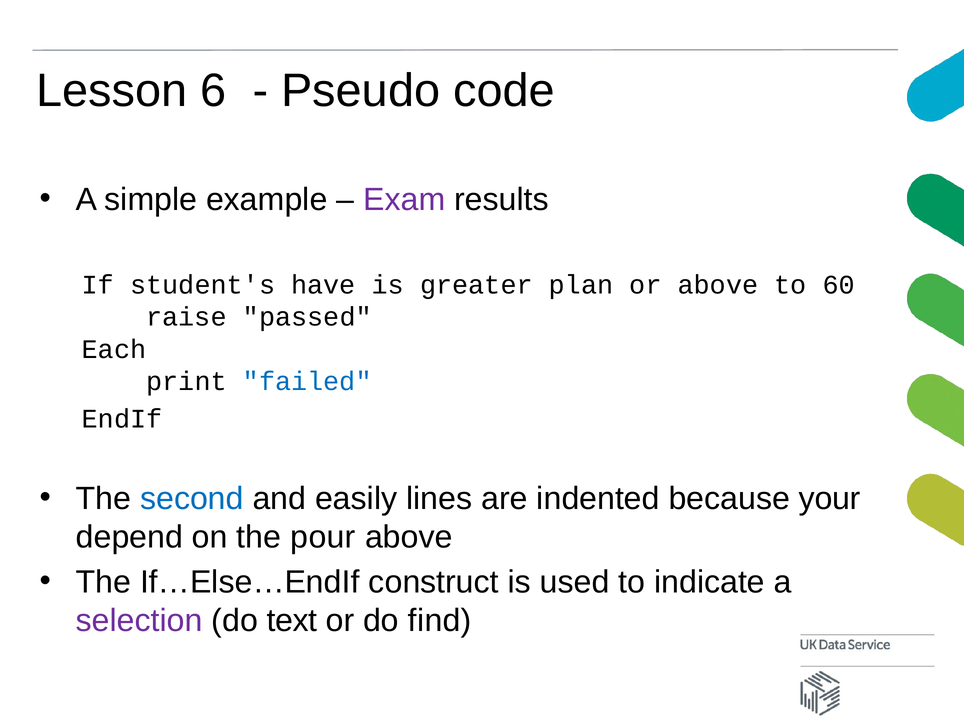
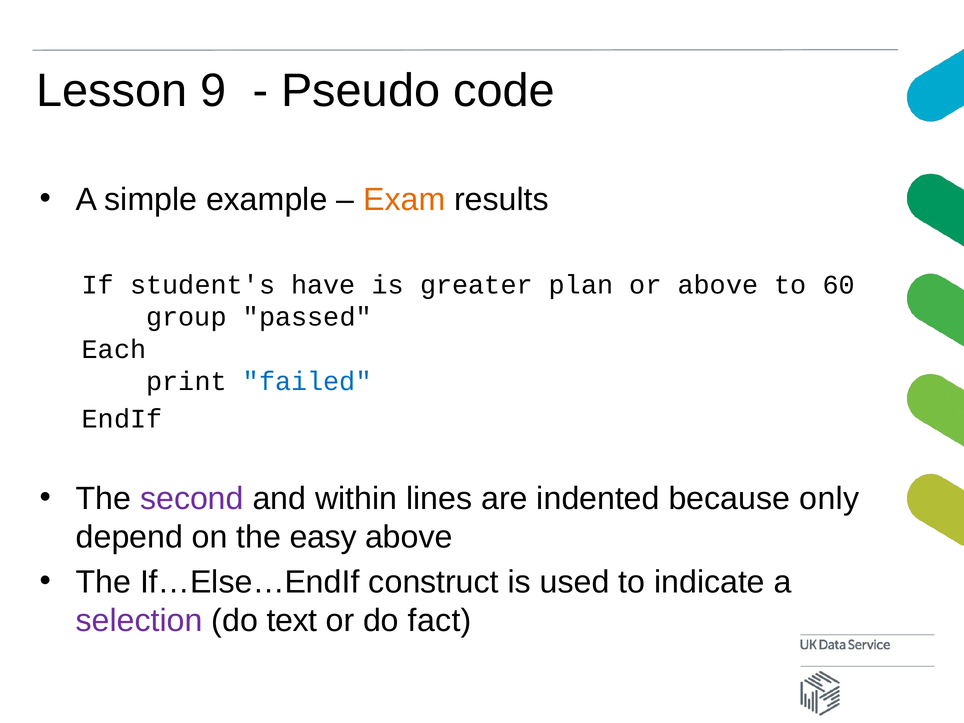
6: 6 -> 9 (213, 91)
Exam colour: purple -> orange (404, 200)
raise: raise -> group (186, 317)
second colour: blue -> purple (192, 498)
easily: easily -> within (356, 498)
your: your -> only (829, 498)
pour: pour -> easy (323, 537)
find: find -> fact (440, 621)
